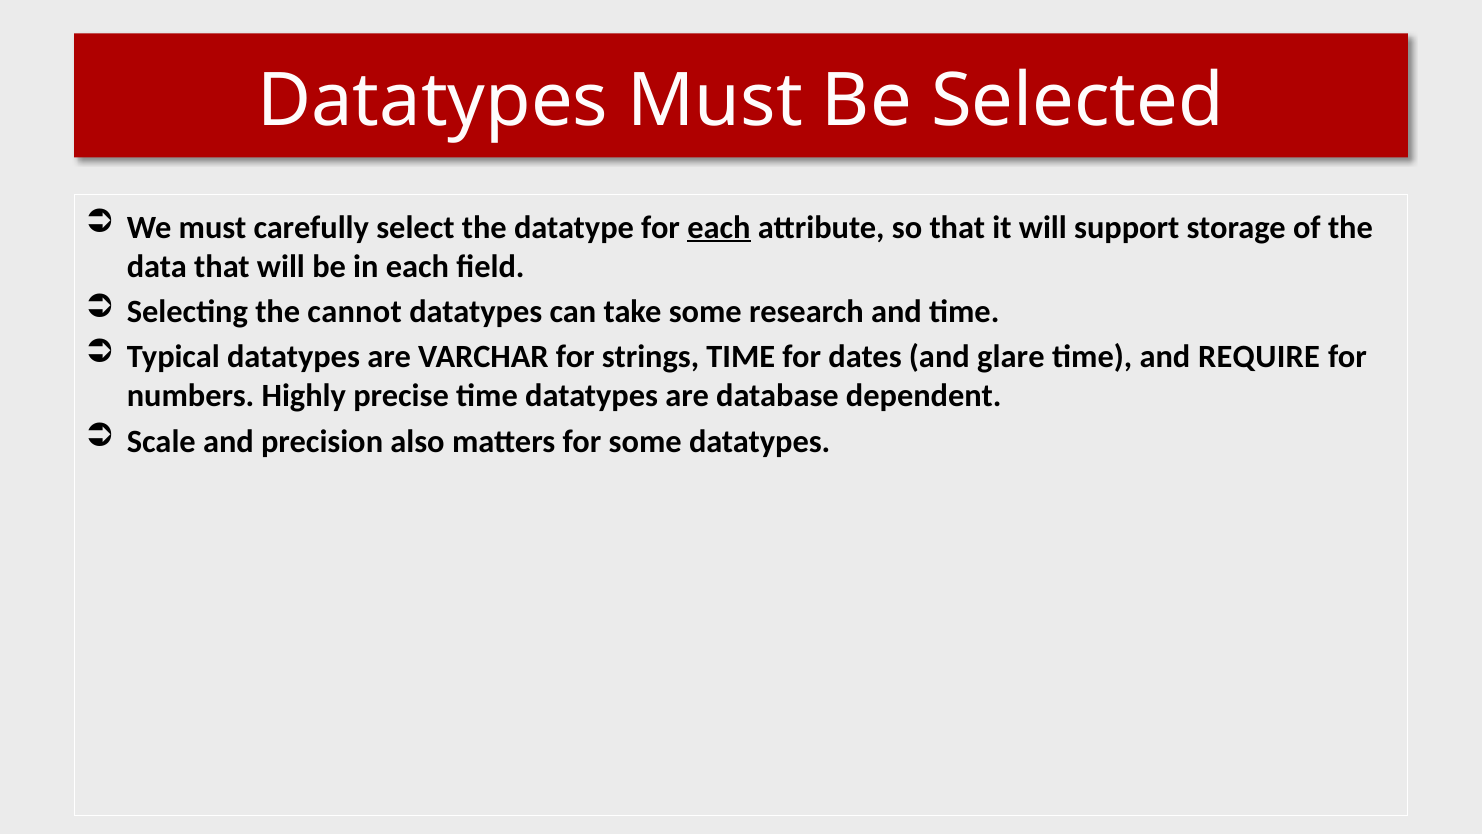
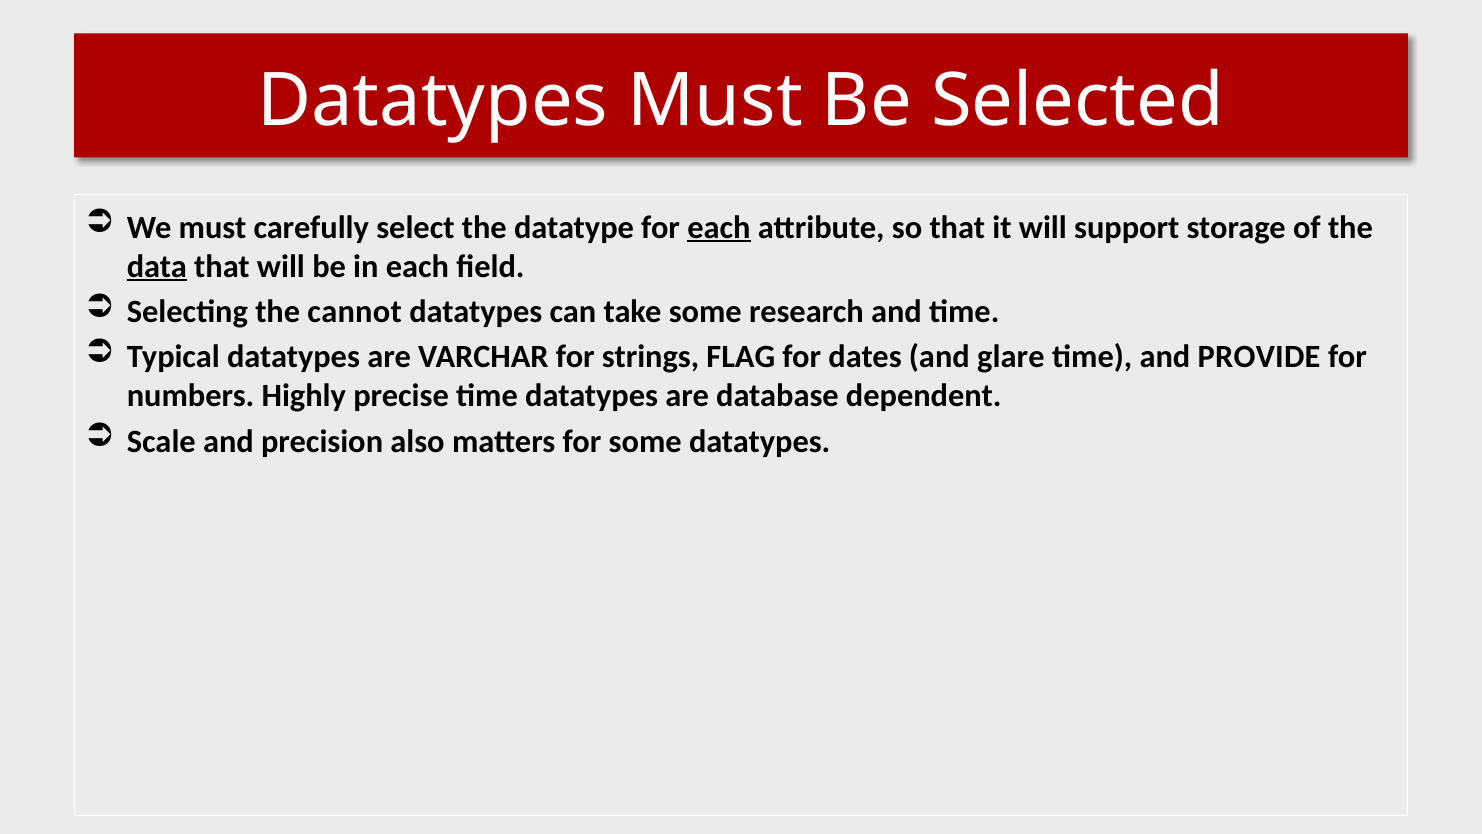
data underline: none -> present (157, 266)
strings TIME: TIME -> FLAG (741, 357)
REQUIRE: REQUIRE -> PROVIDE (1259, 357)
